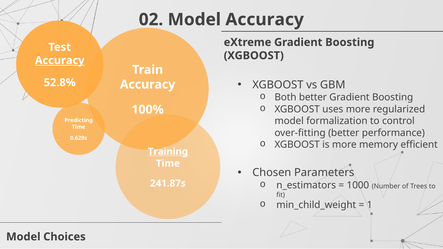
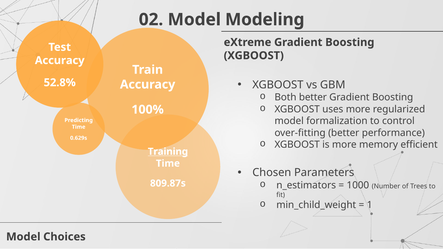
Accuracy: Accuracy -> Modeling (265, 20)
Accuracy underline: present -> none (60, 60)
241.87s: 241.87s -> 809.87s (168, 183)
